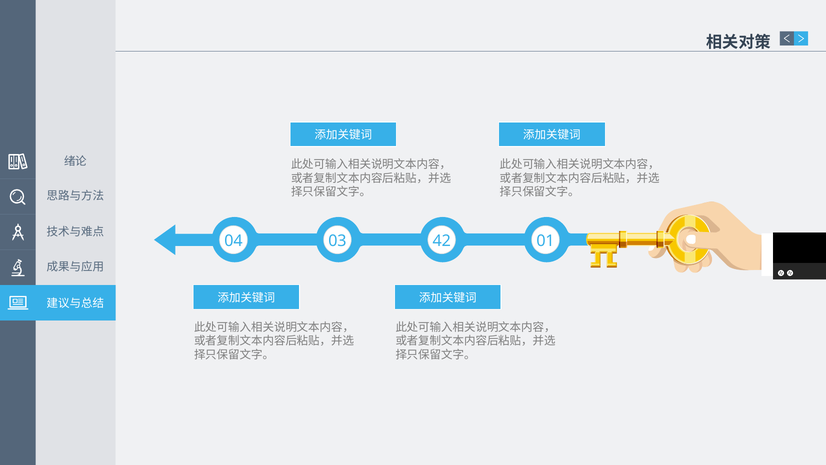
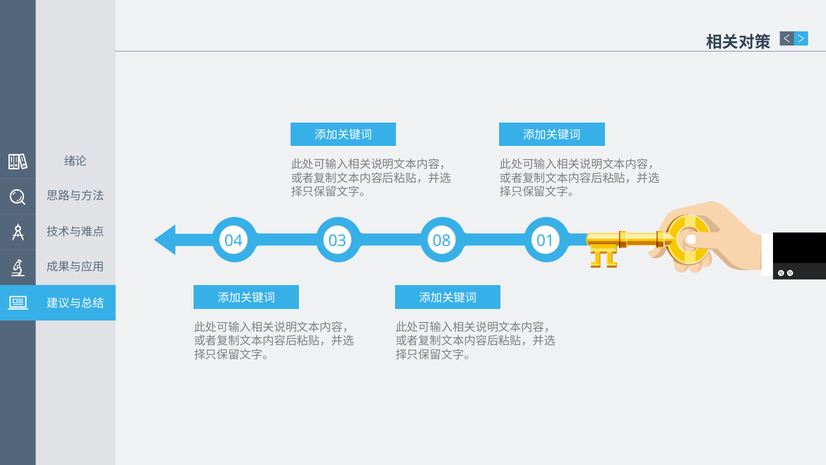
42: 42 -> 08 (442, 241)
